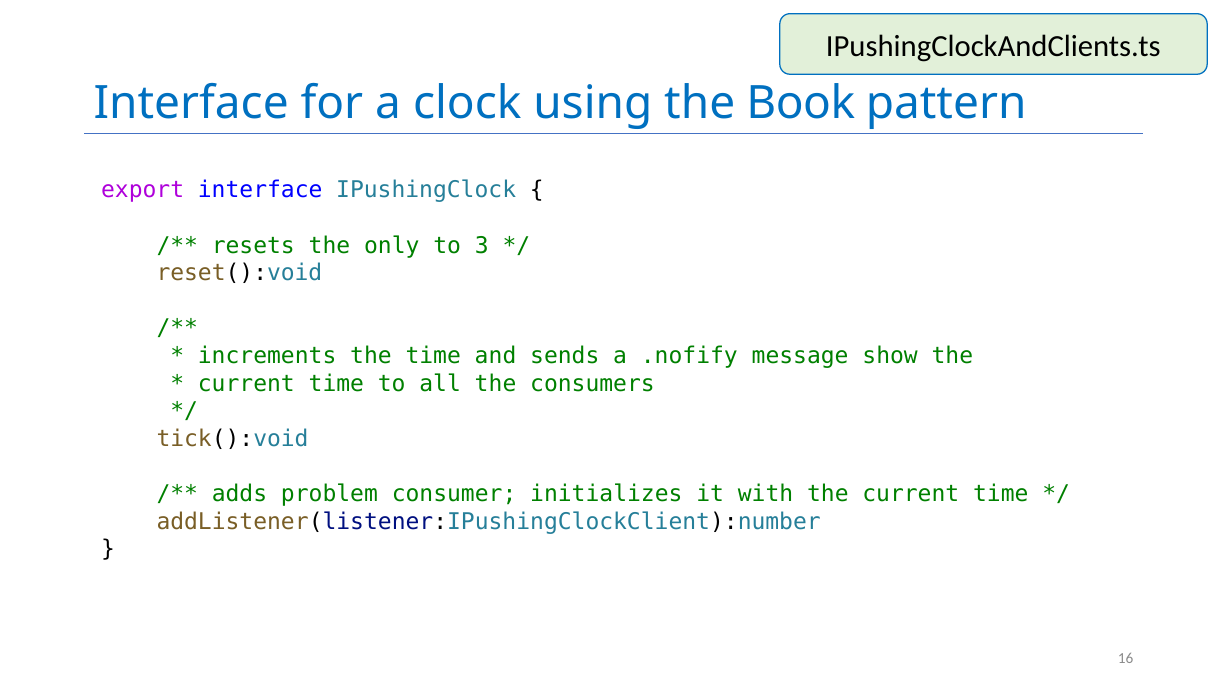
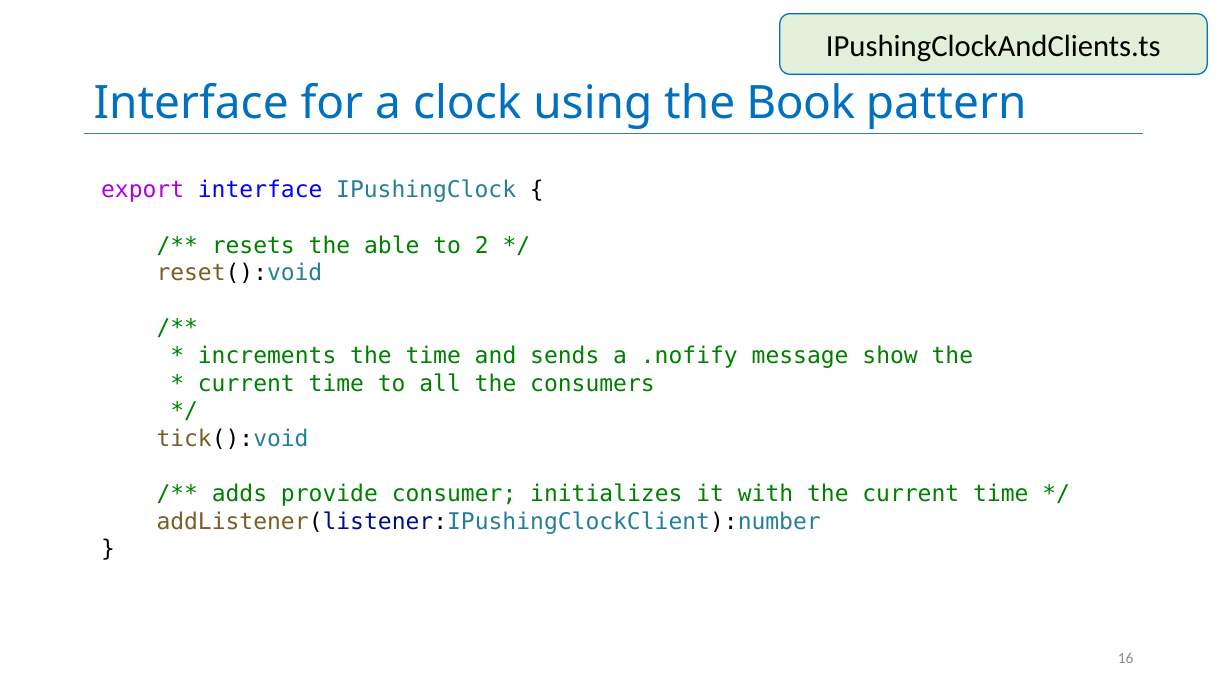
only: only -> able (392, 246)
3: 3 -> 2 (482, 246)
problem: problem -> provide (329, 494)
